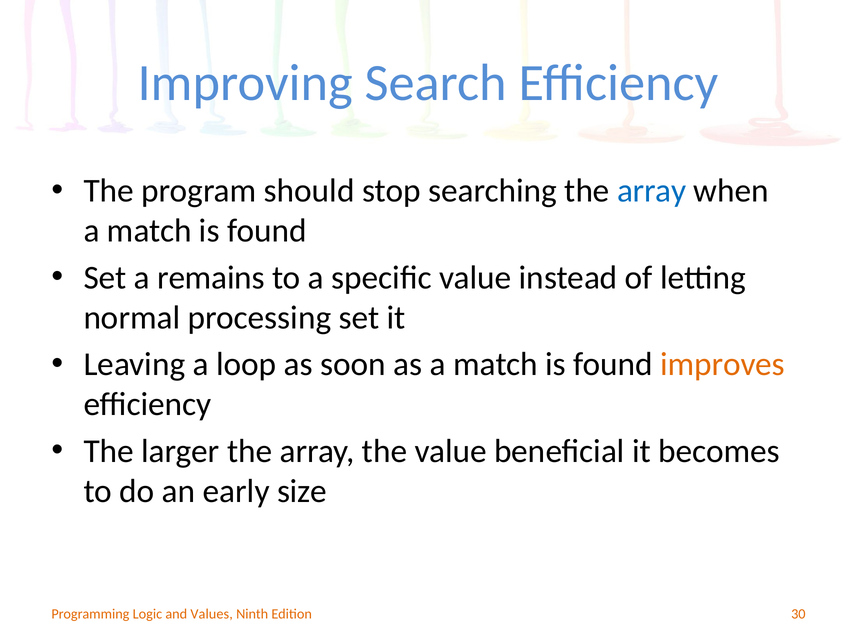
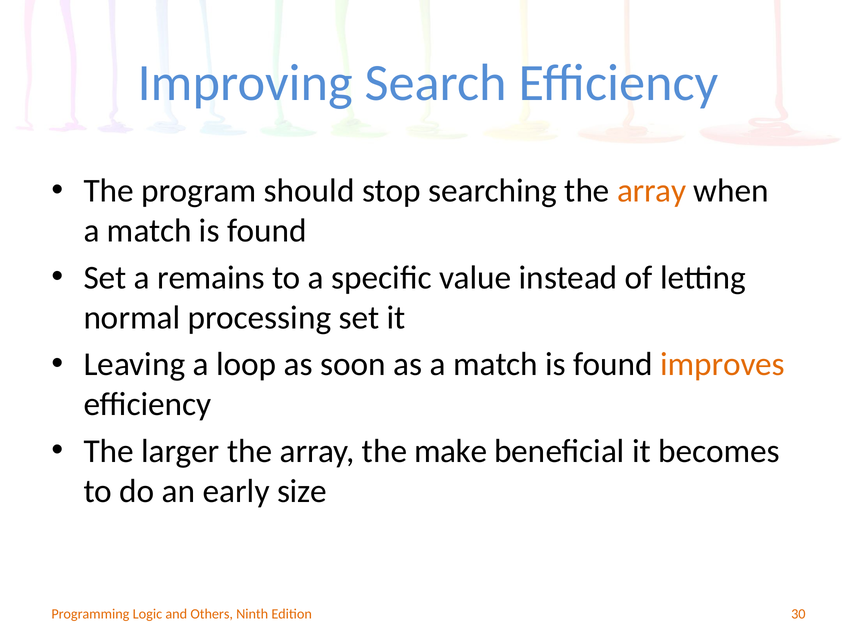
array colour: blue -> orange (652, 191)
the value: value -> make (451, 451)
Values: Values -> Others (212, 614)
